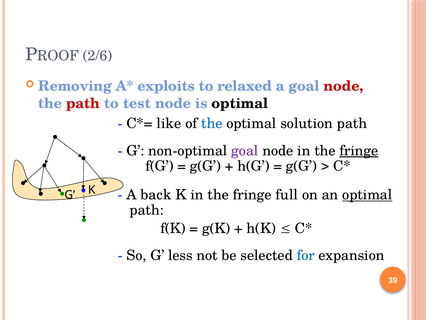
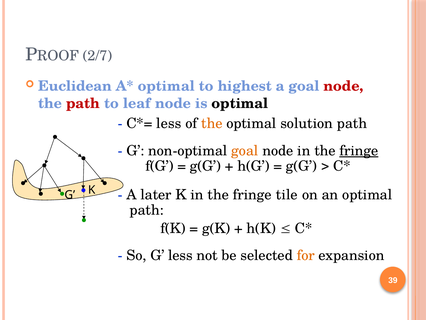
2/6: 2/6 -> 2/7 (98, 56)
Removing: Removing -> Euclidean (75, 86)
exploits: exploits -> optimal (166, 86)
relaxed: relaxed -> highest (245, 86)
test: test -> leaf (137, 103)
like: like -> less (169, 123)
the colour: blue -> orange (212, 123)
goal colour: purple -> orange (245, 151)
back: back -> later (156, 195)
full: full -> tile (287, 195)
optimal underline: present -> none (367, 195)
for colour: blue -> orange (306, 255)
